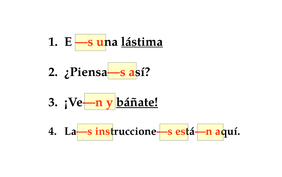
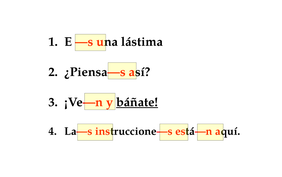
lástima underline: present -> none (142, 42)
